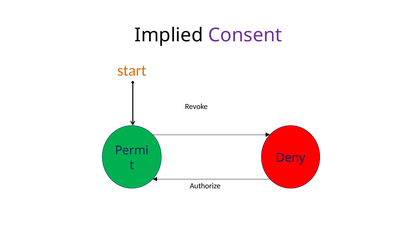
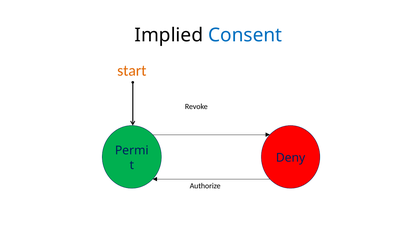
Consent colour: purple -> blue (245, 35)
